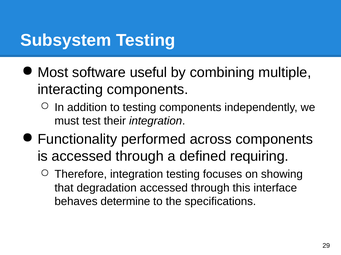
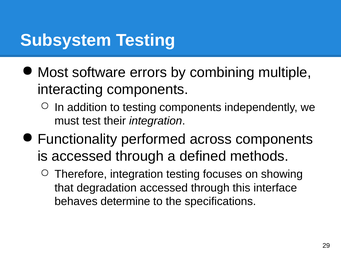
useful: useful -> errors (148, 73)
requiring: requiring -> methods (259, 157)
